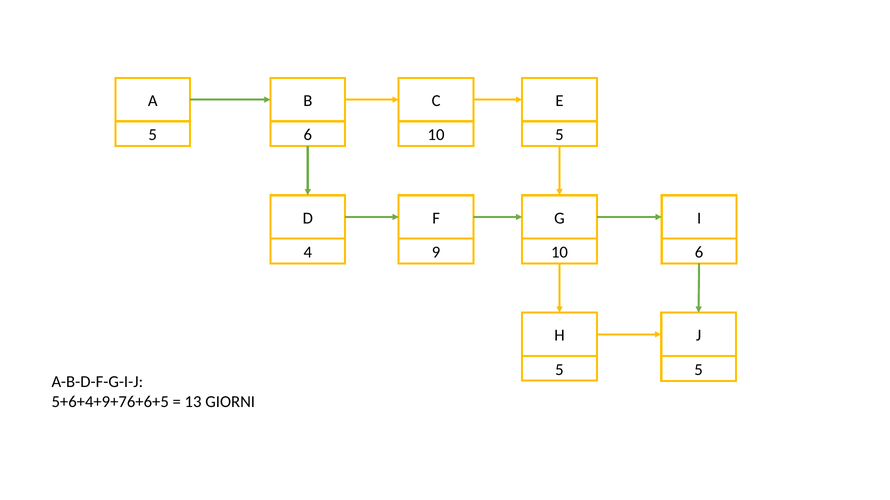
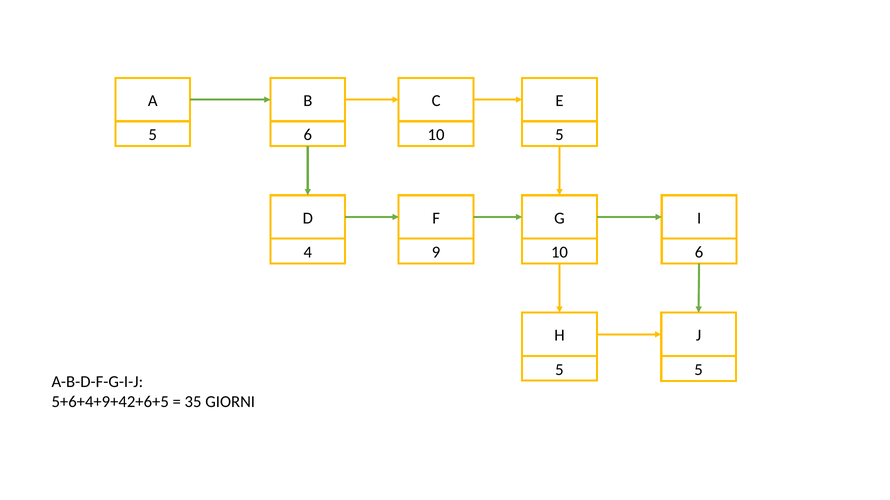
5+6+4+9+76+6+5: 5+6+4+9+76+6+5 -> 5+6+4+9+42+6+5 (110, 402)
13: 13 -> 35 (193, 402)
